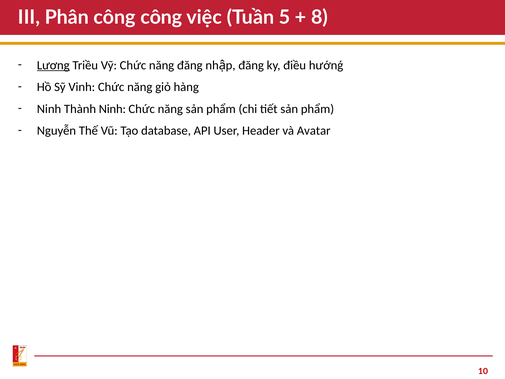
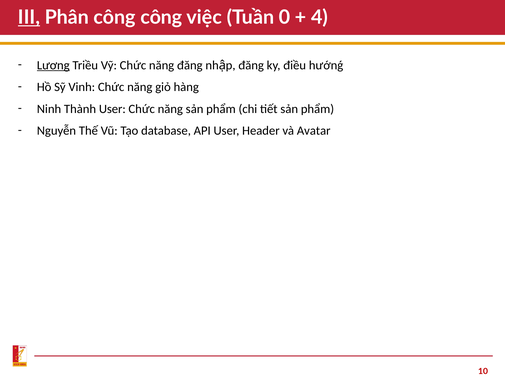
III underline: none -> present (29, 17)
5: 5 -> 0 (285, 17)
8: 8 -> 4 (319, 17)
Thành Ninh: Ninh -> User (112, 109)
